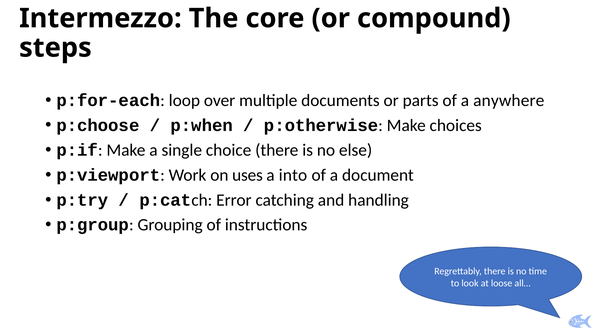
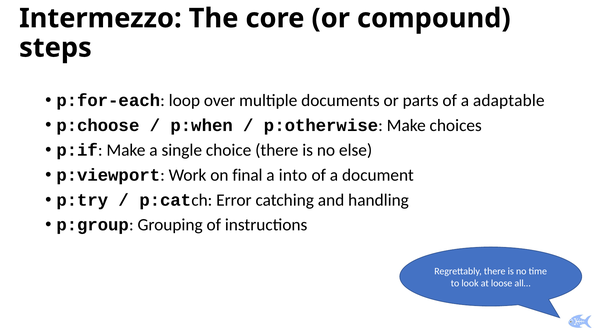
anywhere: anywhere -> adaptable (509, 100)
uses: uses -> final (247, 175)
